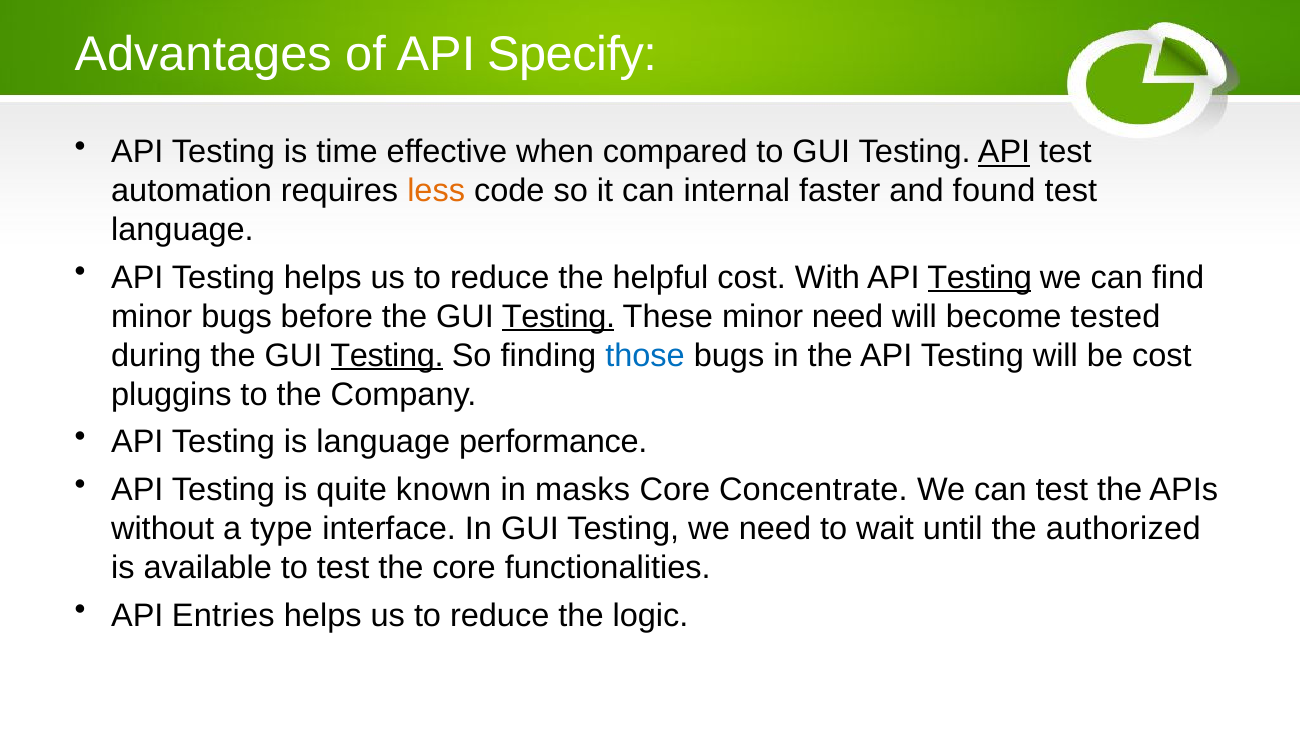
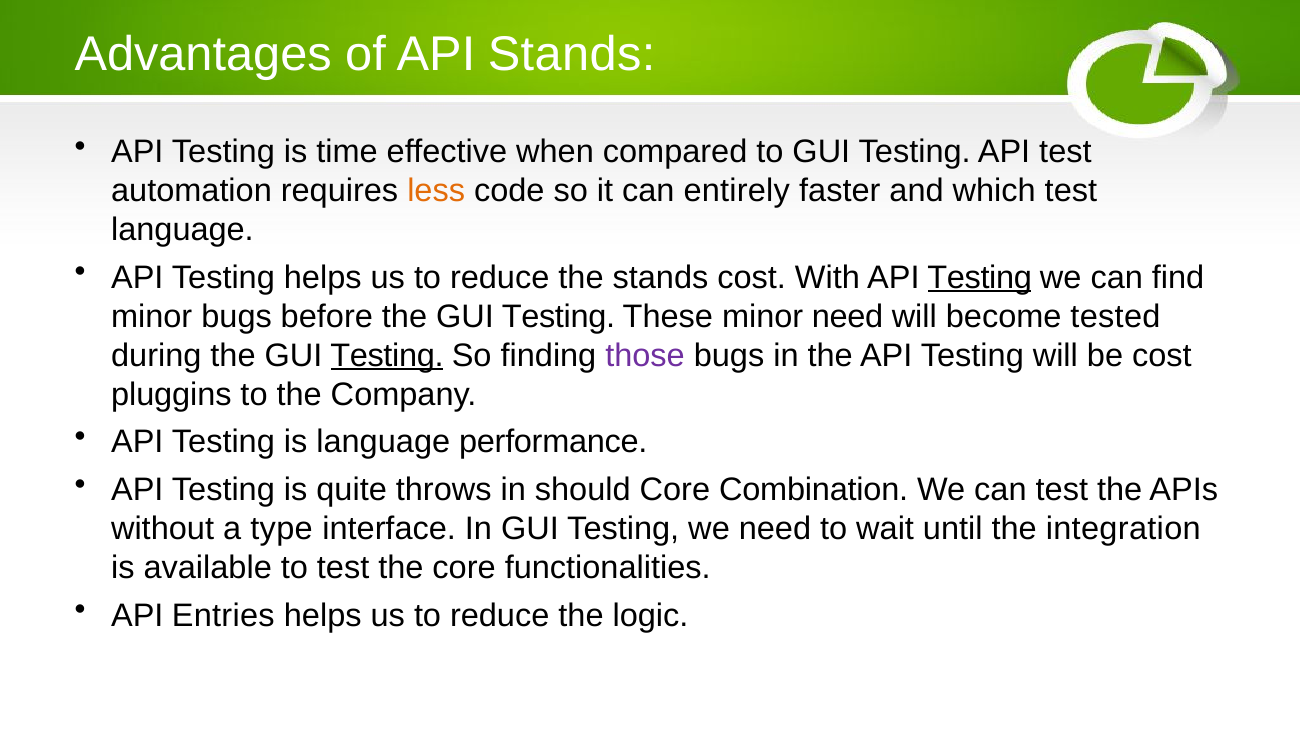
API Specify: Specify -> Stands (572, 55)
API underline: present -> none (1004, 152)
internal: internal -> entirely (737, 191)
found: found -> which (994, 191)
the helpful: helpful -> stands (661, 278)
Testing underline: present -> none (558, 317)
those colour: blue -> purple (645, 356)
known: known -> throws (444, 490)
masks: masks -> should (583, 490)
Concentrate: Concentrate -> Combination (814, 490)
authorized: authorized -> integration (1123, 529)
